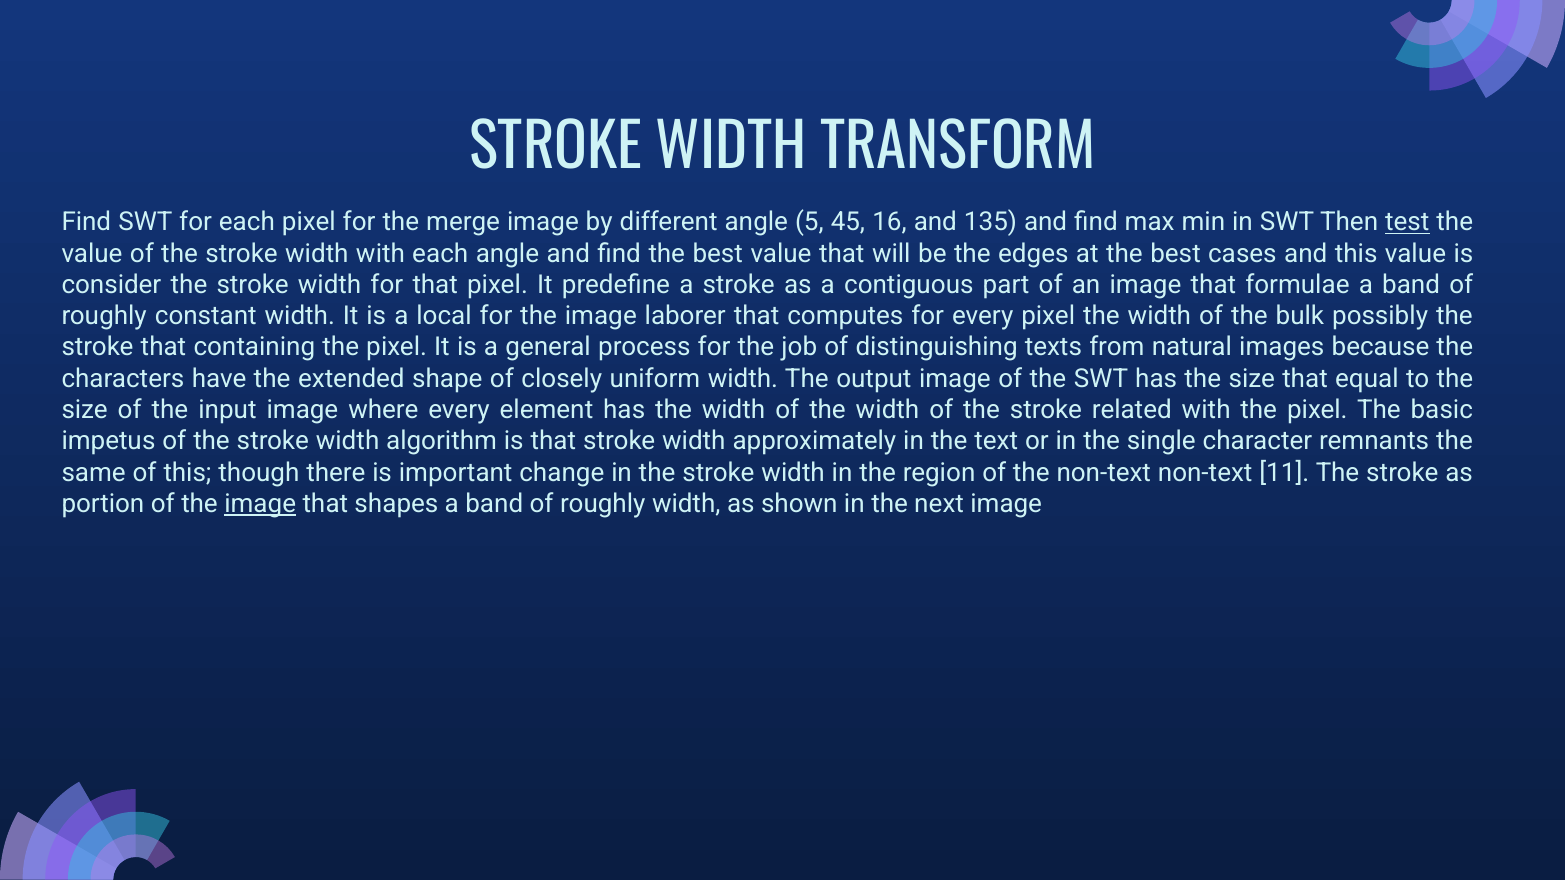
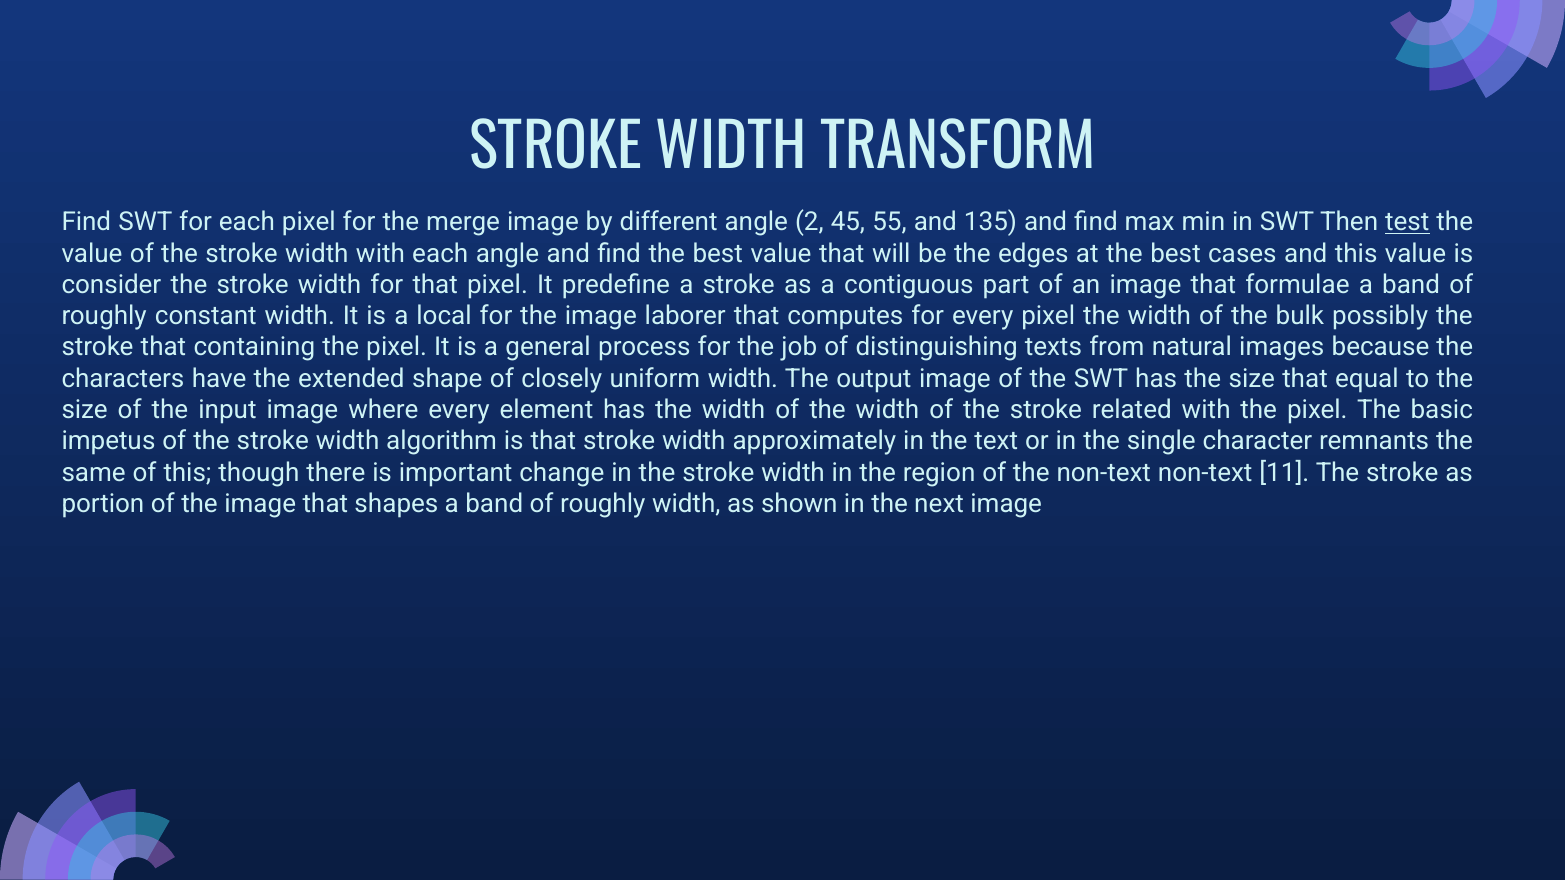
5: 5 -> 2 (809, 222)
16: 16 -> 55 (889, 222)
image underline: present -> none (260, 504)
